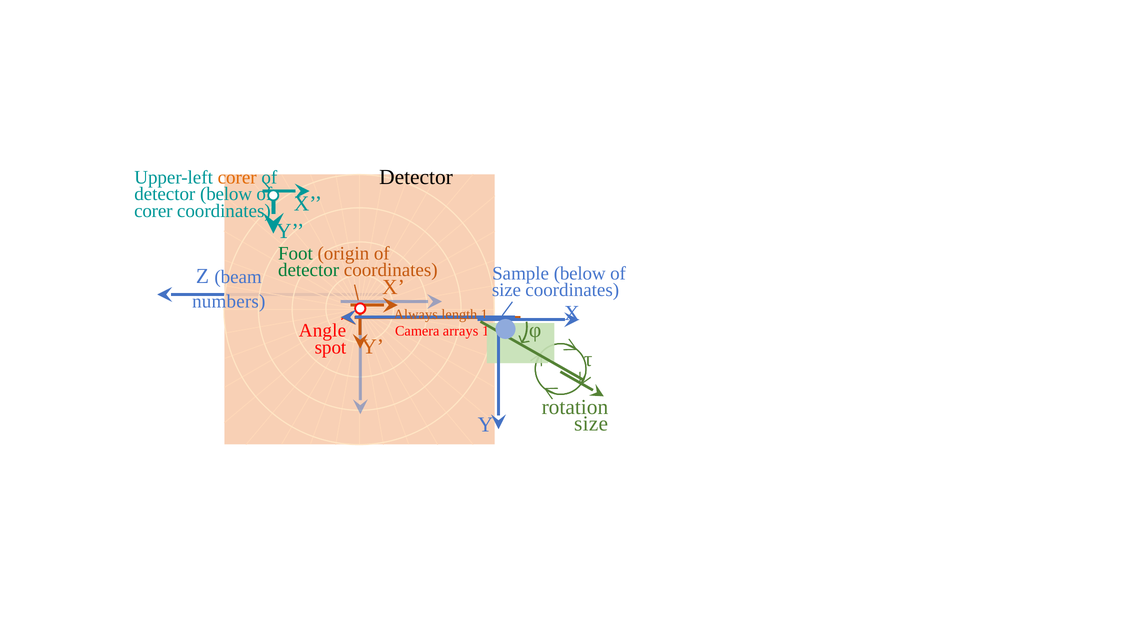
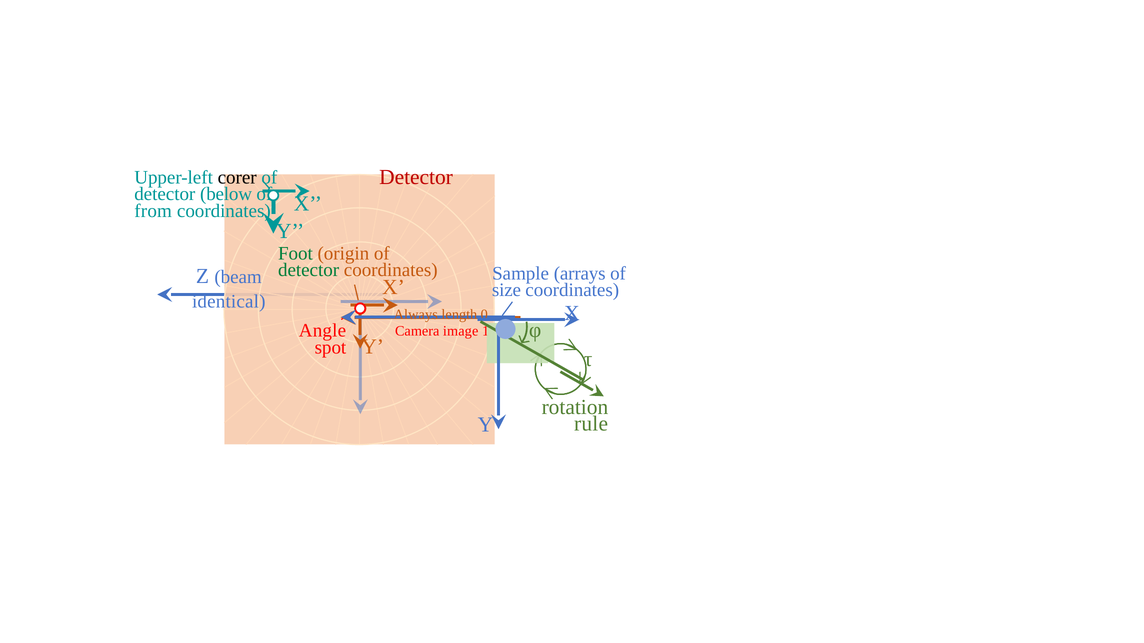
Detector colour: black -> red (416, 177)
corer colour: orange -> black (237, 178)
corer: corer -> from (153, 211)
Sample below: below -> arrays (580, 273)
numbers: numbers -> identical (229, 302)
length 1: 1 -> 0 (484, 315)
arrays: arrays -> image (461, 331)
size: size -> rule (591, 424)
